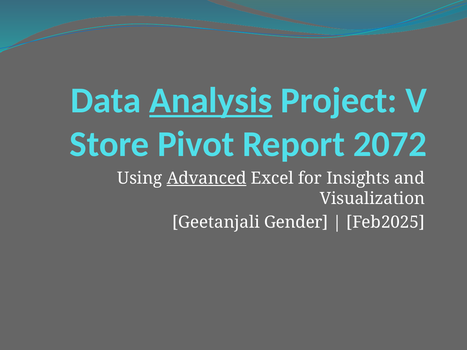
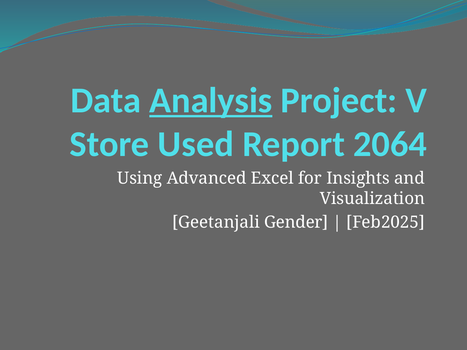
Pivot: Pivot -> Used (196, 144)
2072: 2072 -> 2064 (390, 144)
Advanced underline: present -> none (207, 179)
